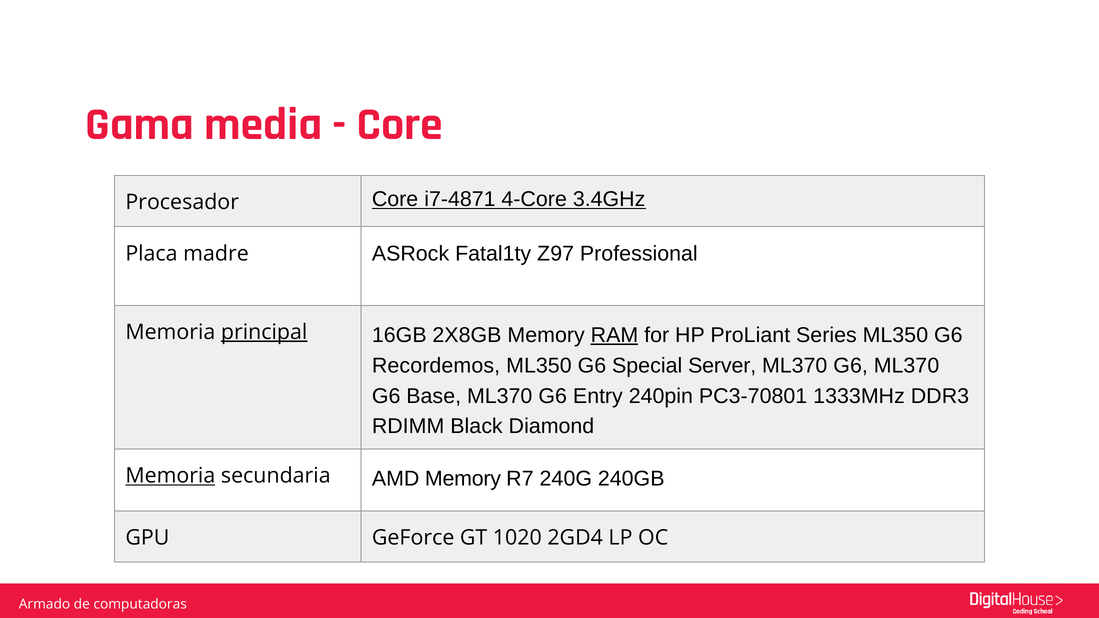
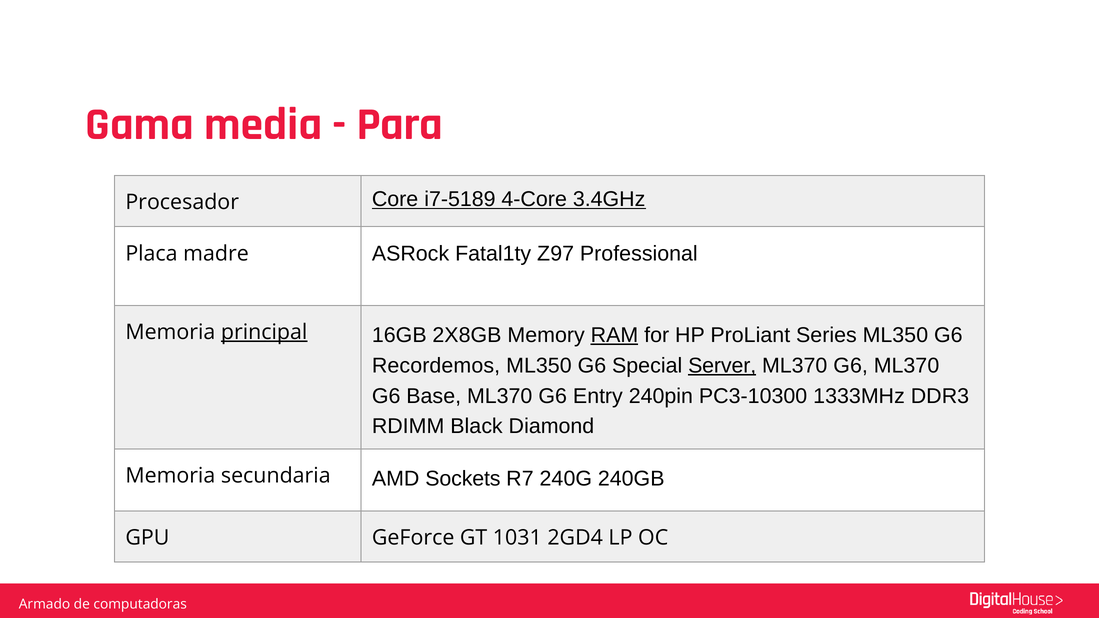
Core: Core -> Para (400, 124)
i7-4871: i7-4871 -> i7-5189 (460, 199)
Server underline: none -> present (722, 366)
PC3-70801: PC3-70801 -> PC3-10300 (753, 396)
Memoria underline: present -> none (170, 476)
AMD Memory: Memory -> Sockets (463, 479)
1020: 1020 -> 1031 (517, 538)
